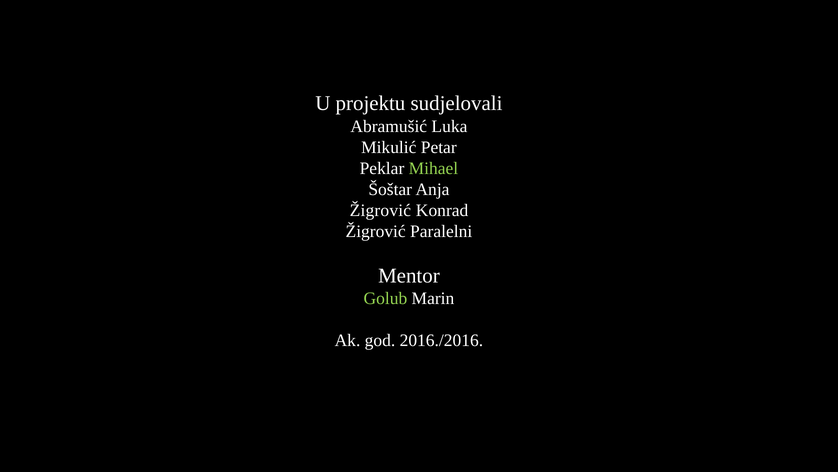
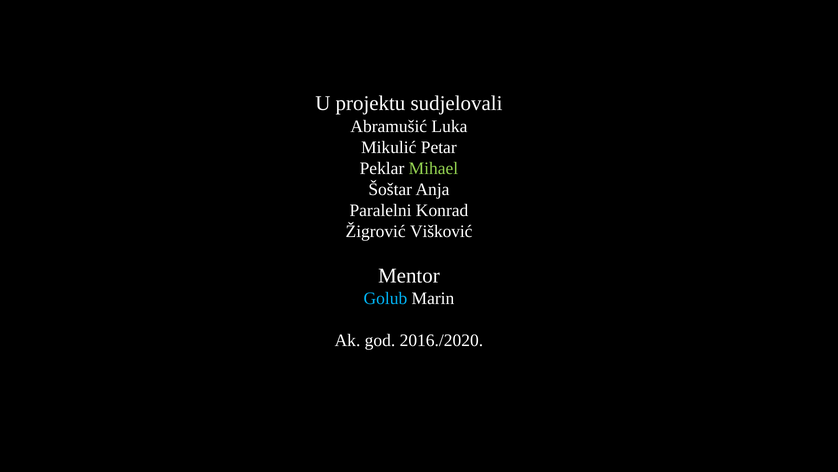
Žigrović: Žigrović -> Paralelni (380, 210)
Paralelni: Paralelni -> Višković (441, 231)
Golub colour: light green -> light blue (385, 298)
2016./2016: 2016./2016 -> 2016./2020 (441, 340)
